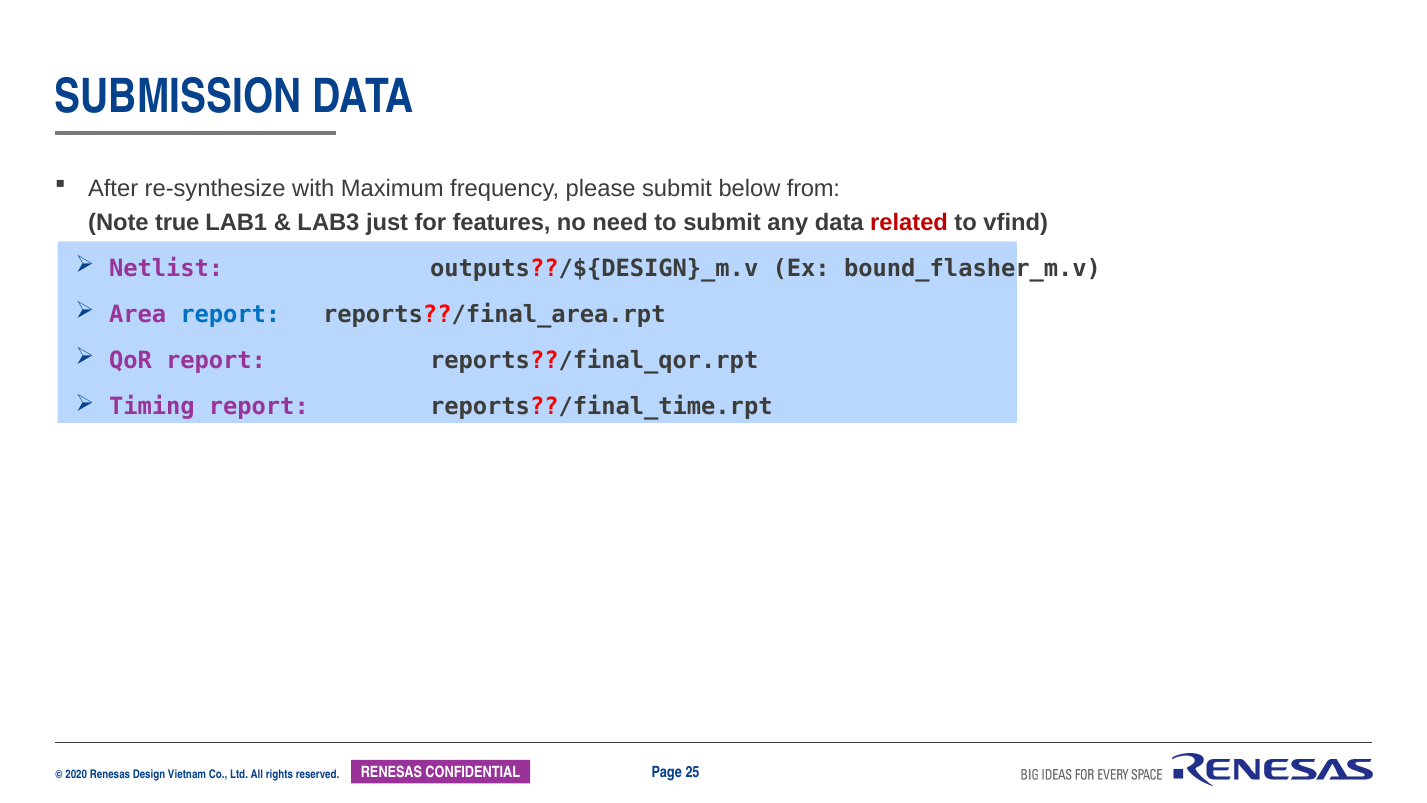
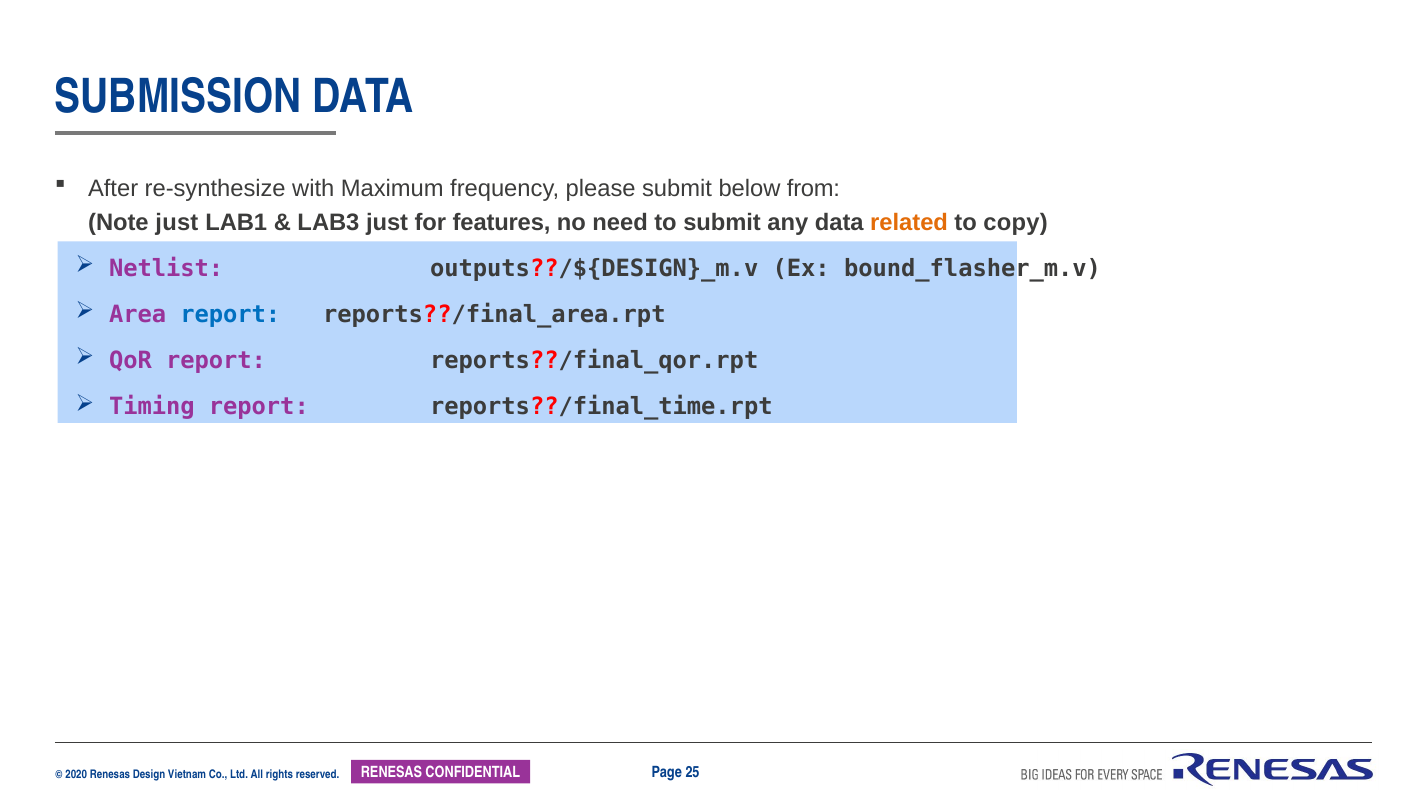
Note true: true -> just (177, 223)
related colour: red -> orange (909, 223)
vfind: vfind -> copy (1016, 223)
